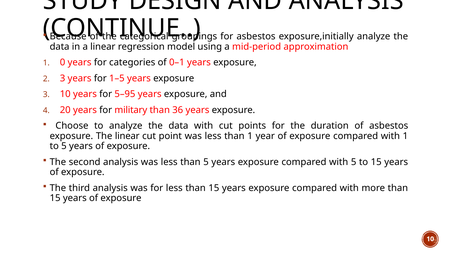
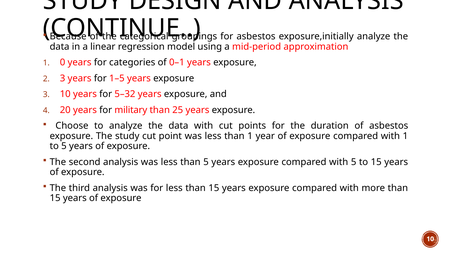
5–95: 5–95 -> 5–32 (125, 94)
36: 36 -> 25 (178, 110)
The linear: linear -> study (127, 136)
